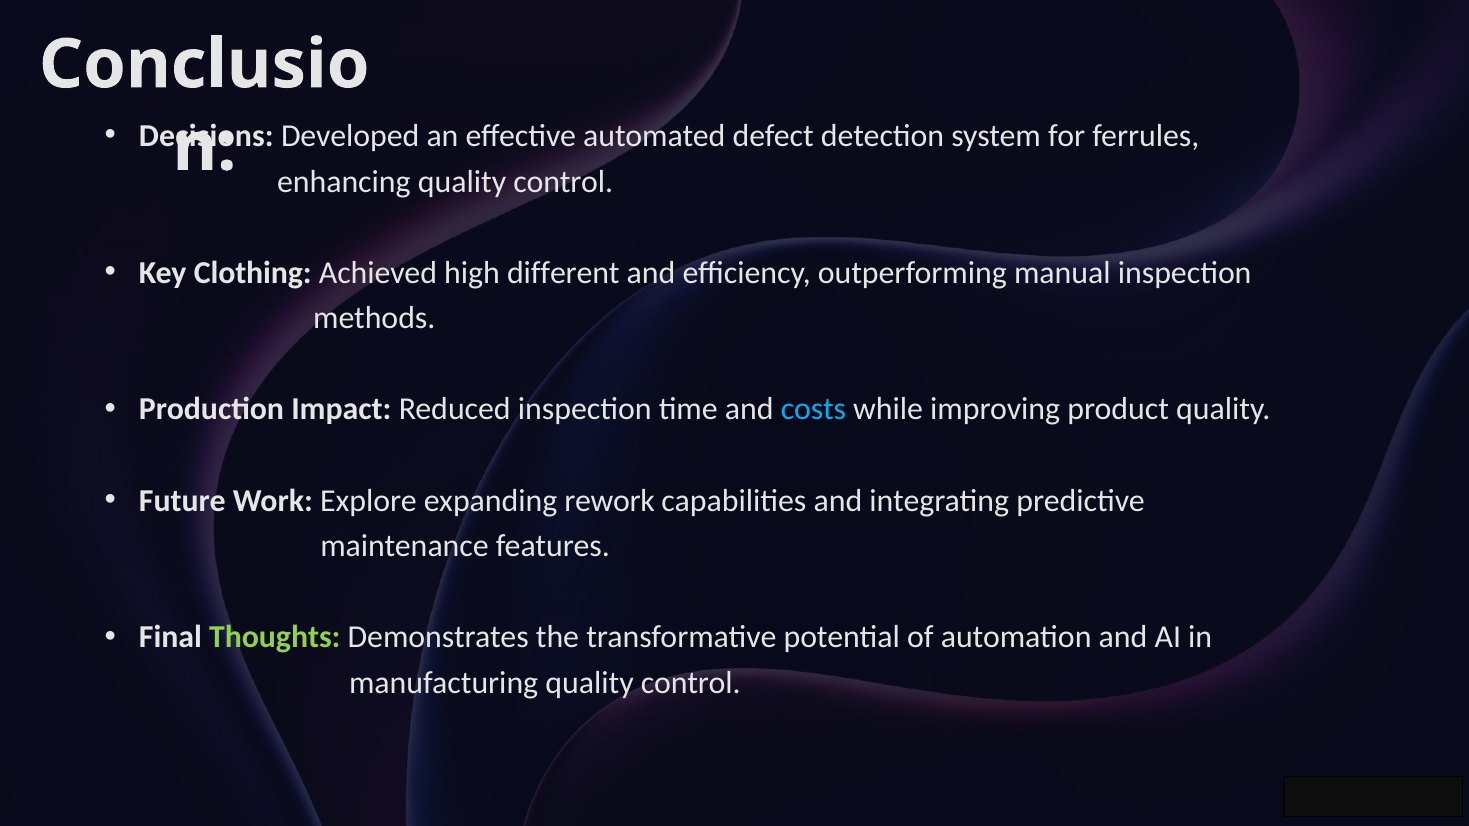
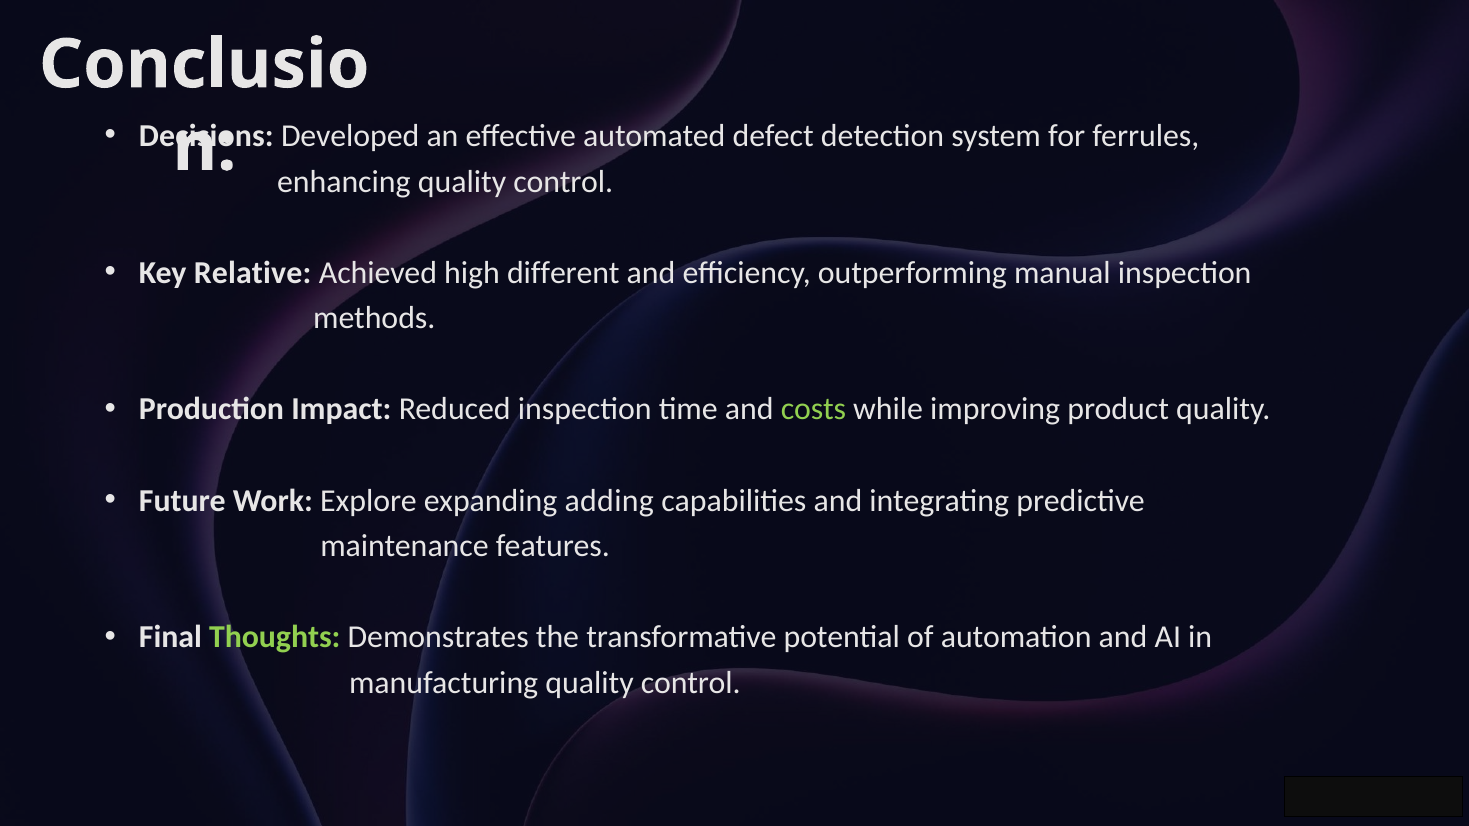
Clothing: Clothing -> Relative (253, 273)
costs colour: light blue -> light green (813, 410)
rework: rework -> adding (609, 501)
